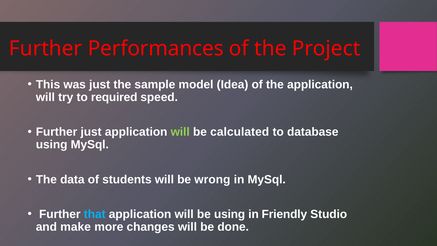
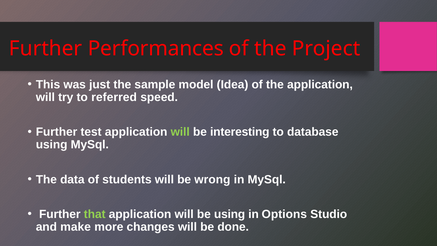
required: required -> referred (114, 97)
Further just: just -> test (91, 132)
calculated: calculated -> interesting (240, 132)
that colour: light blue -> light green (95, 214)
Friendly: Friendly -> Options (284, 214)
